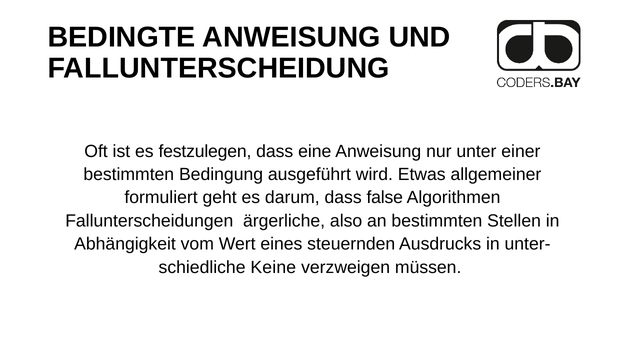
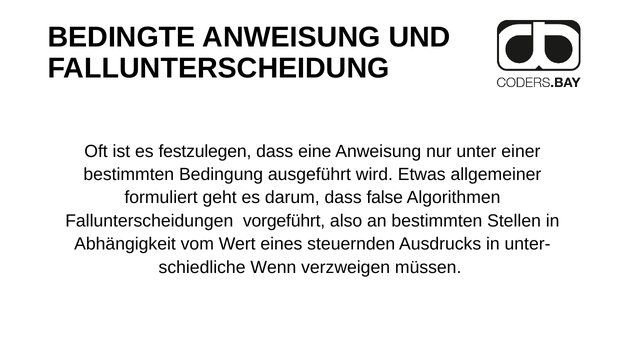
ärgerliche: ärgerliche -> vorgeführt (284, 221)
Keine: Keine -> Wenn (273, 267)
